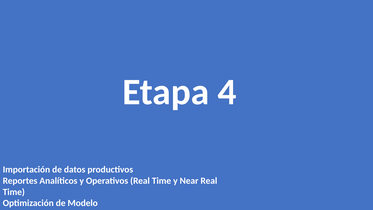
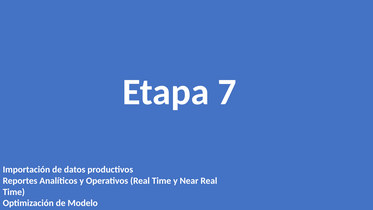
4: 4 -> 7 (227, 92)
